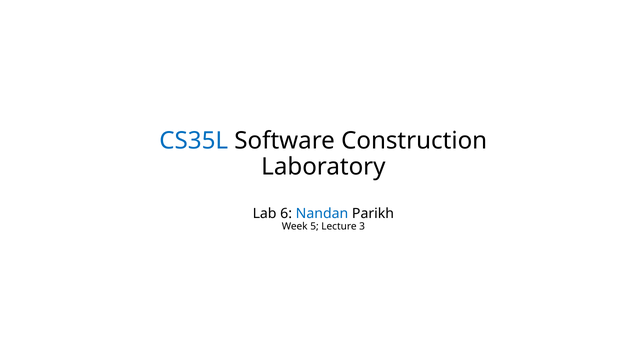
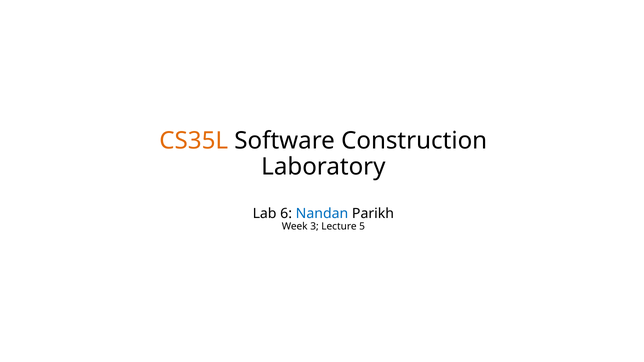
CS35L colour: blue -> orange (194, 141)
5: 5 -> 3 (314, 227)
3: 3 -> 5 (362, 227)
